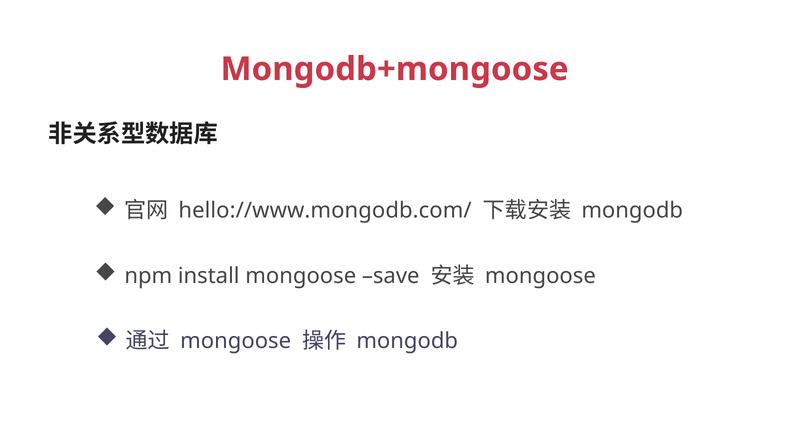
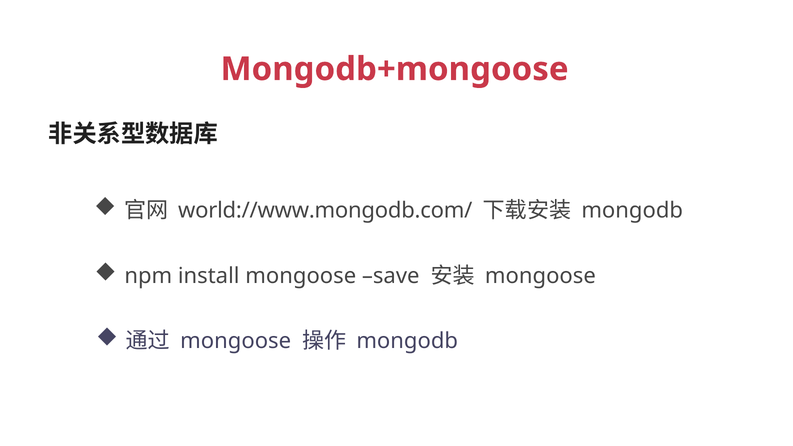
hello://www.mongodb.com/: hello://www.mongodb.com/ -> world://www.mongodb.com/ (325, 211)
